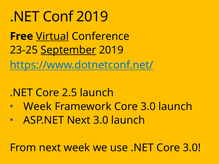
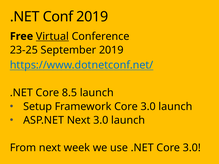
September underline: present -> none (68, 50)
2.5: 2.5 -> 8.5 (70, 93)
Week: Week -> Setup (38, 107)
